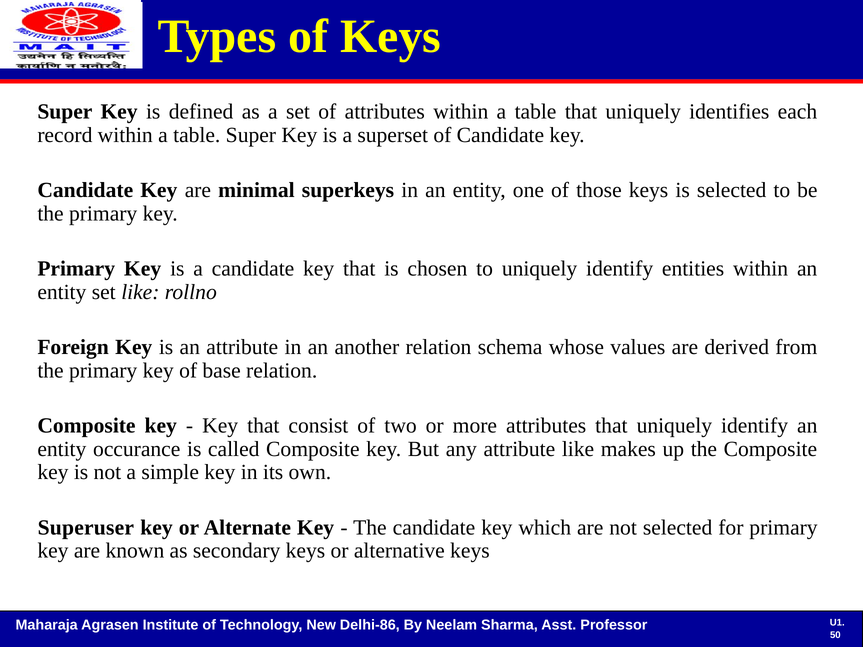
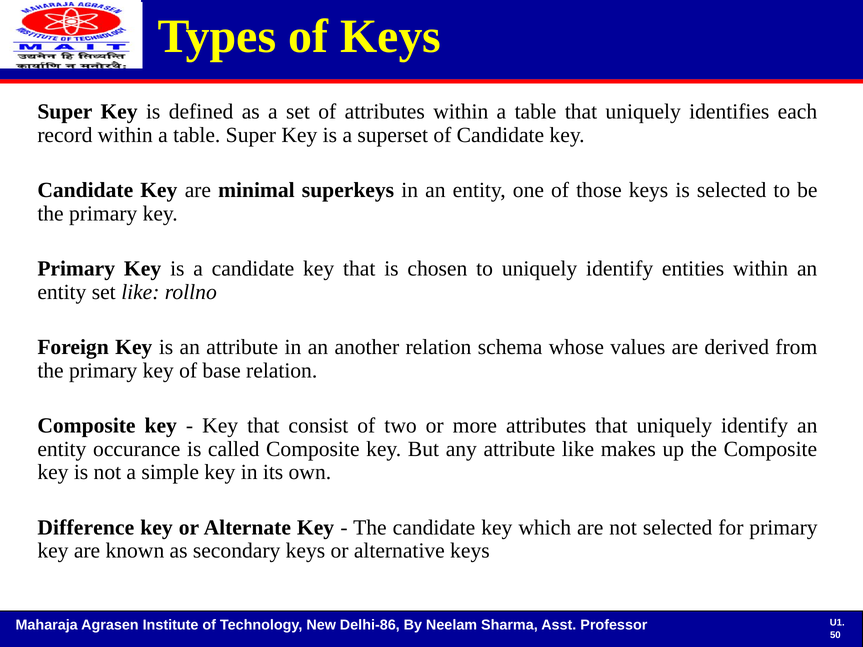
Superuser: Superuser -> Difference (86, 528)
